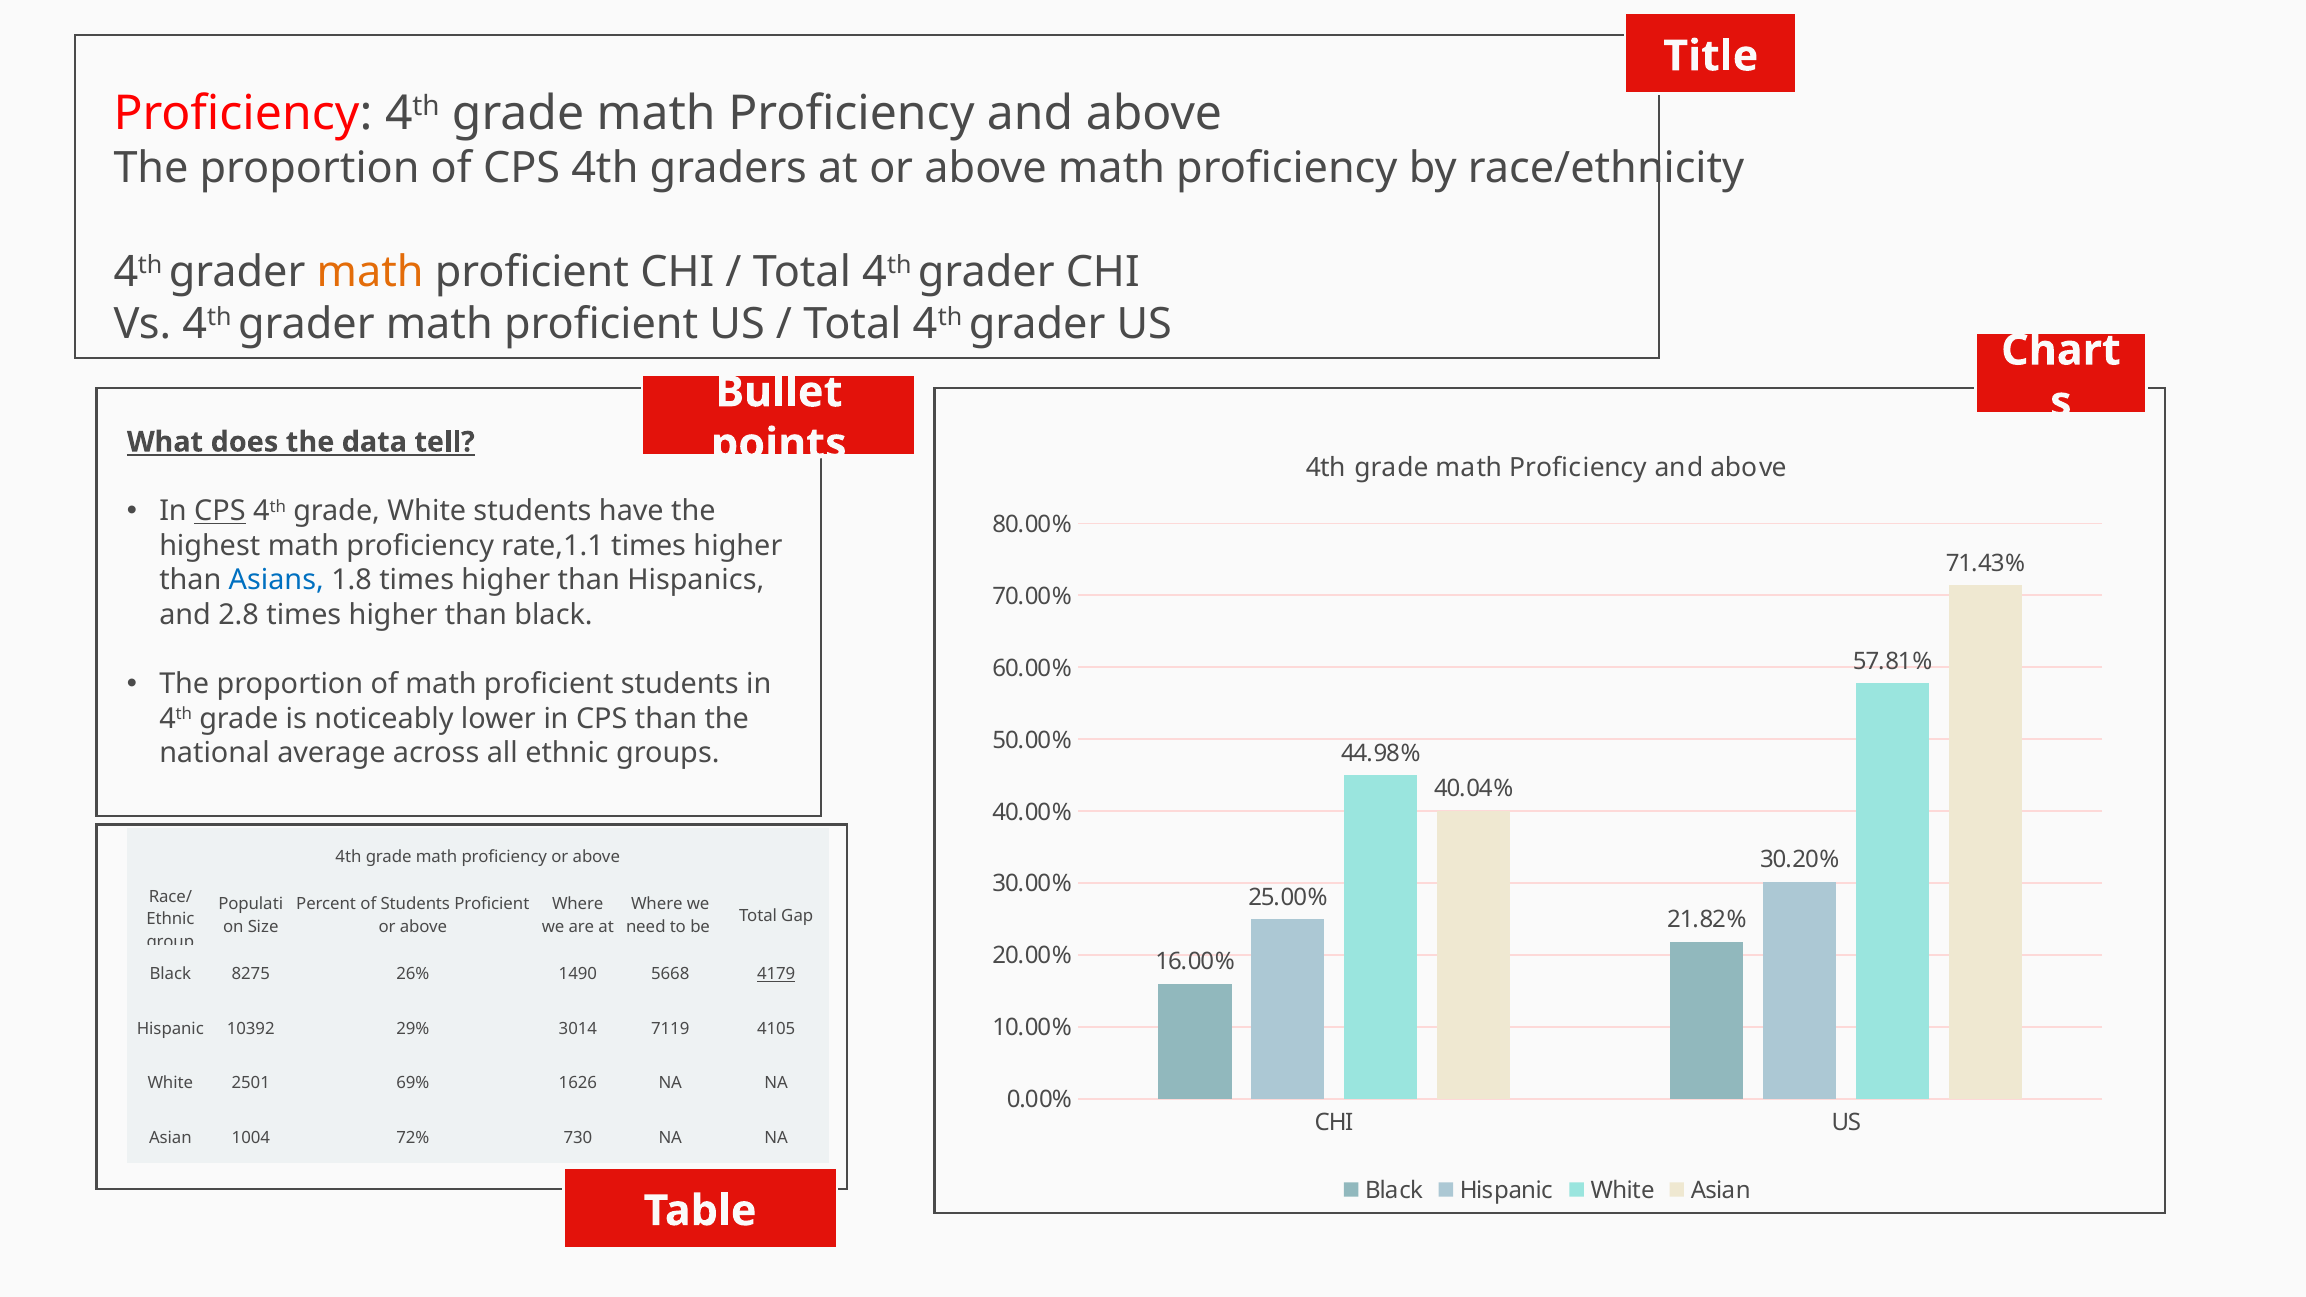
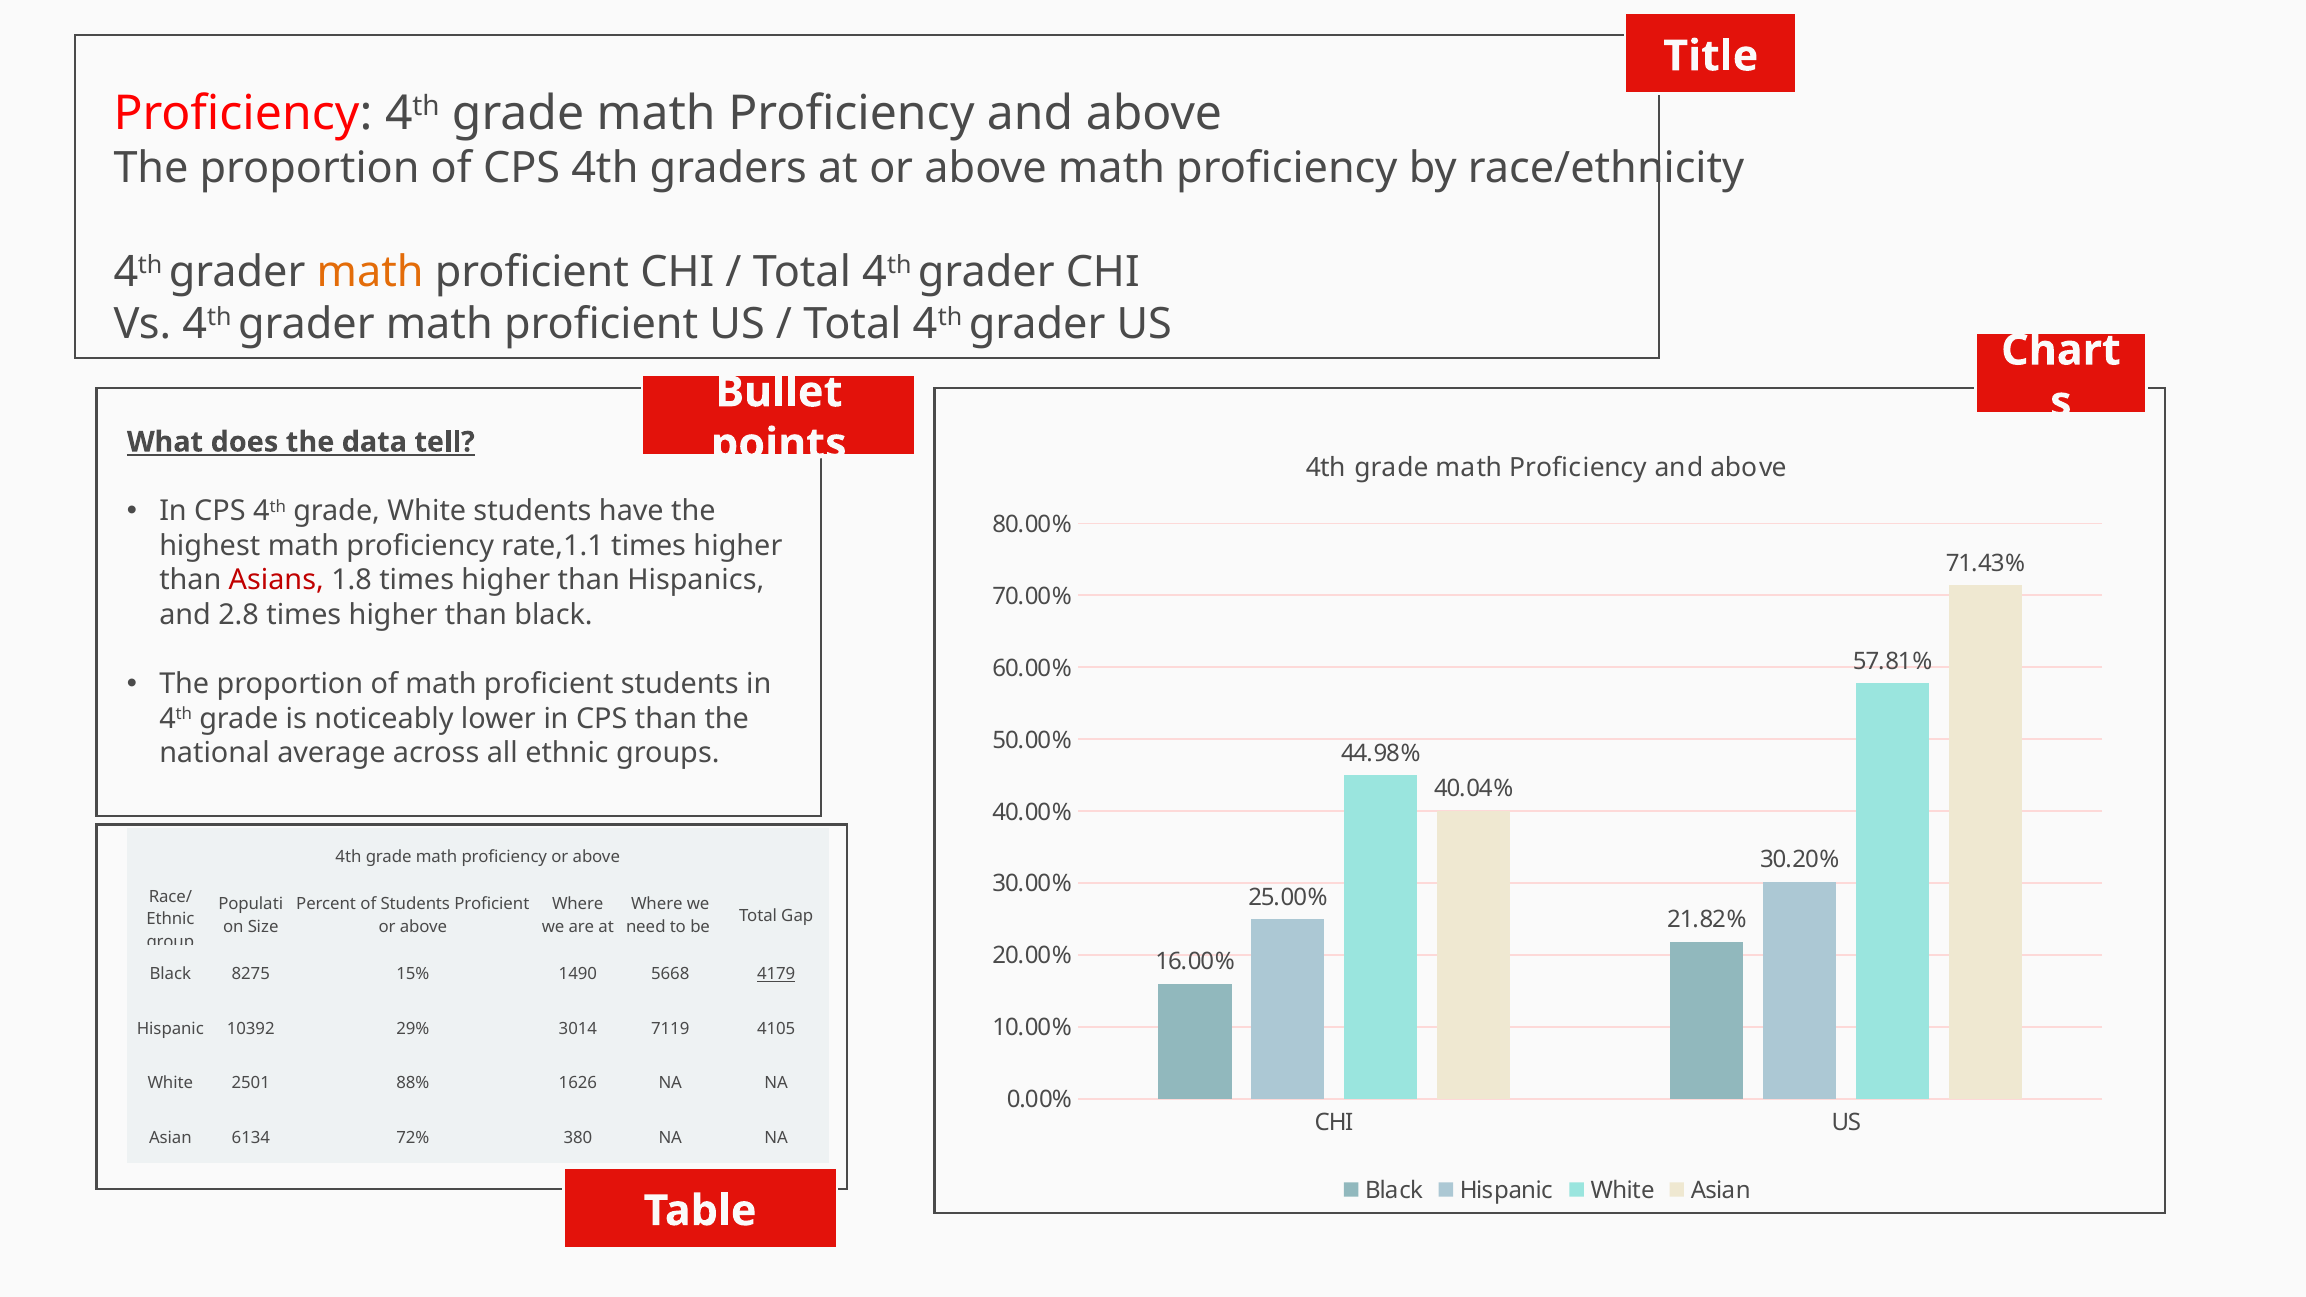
CPS underline: present -> none (220, 511)
Asians colour: blue -> red (276, 580)
26%: 26% -> 15% (413, 974)
69%: 69% -> 88% (413, 1083)
1004: 1004 -> 6134 (251, 1138)
730: 730 -> 380 (578, 1138)
